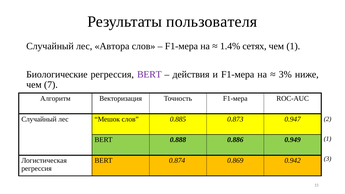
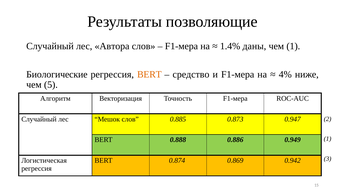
пользователя: пользователя -> позволяющие (212, 22)
сетях: сетях -> даны (254, 46)
BERT colour: purple -> orange (149, 74)
действия: действия -> средство (191, 74)
3%: 3% -> 4% (285, 74)
7: 7 -> 5 (51, 85)
